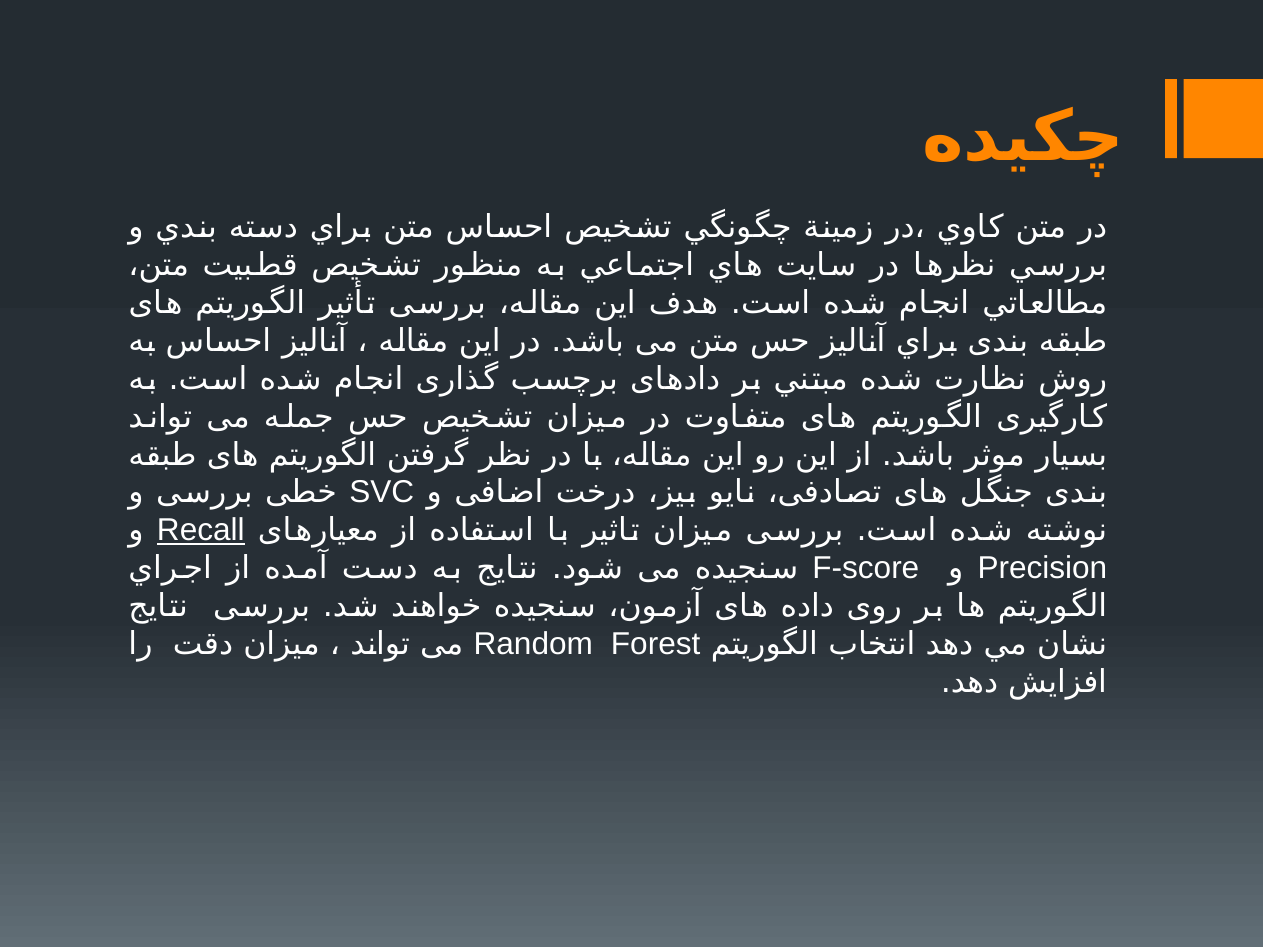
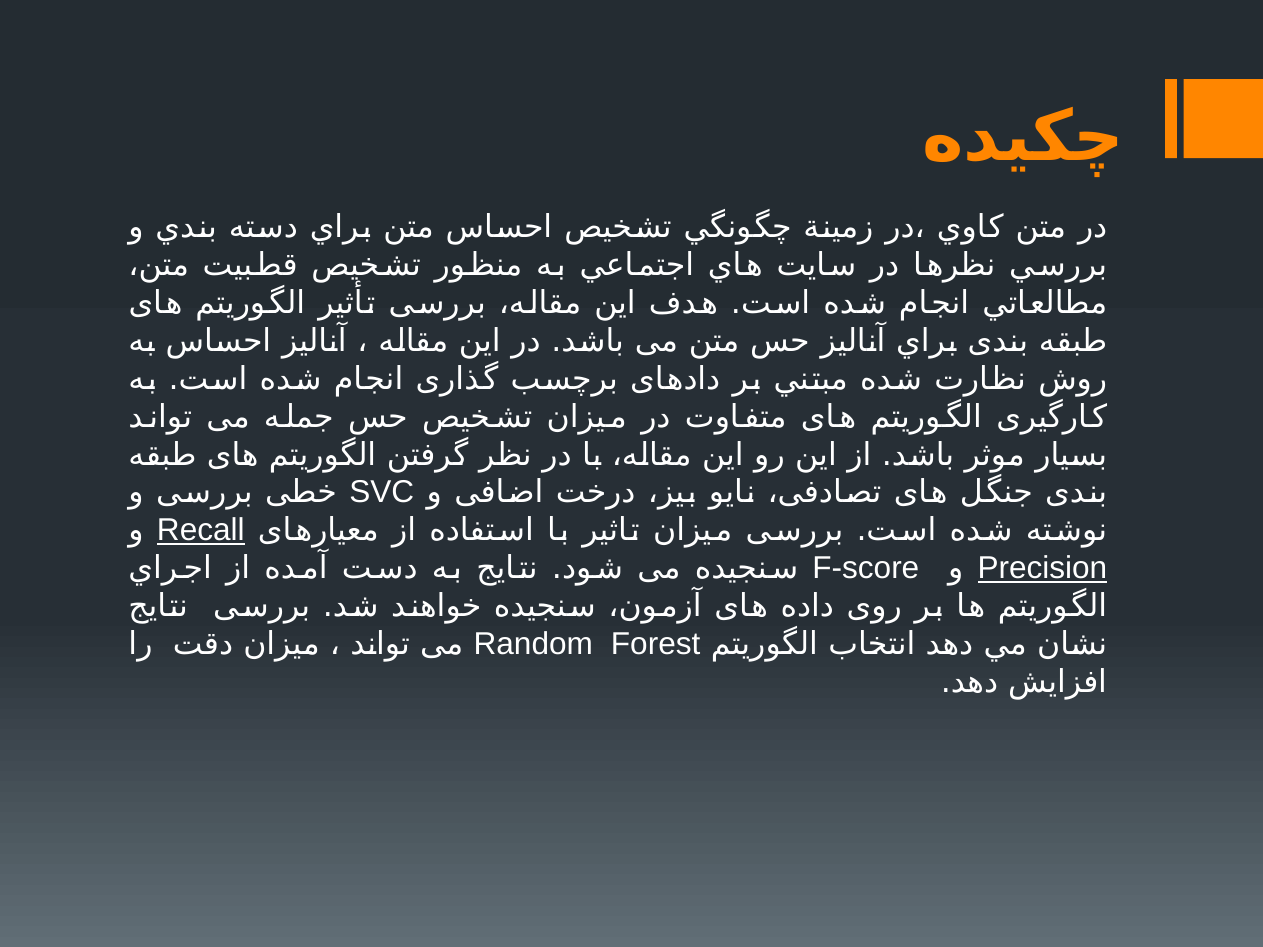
Precision underline: none -> present (1042, 568)
